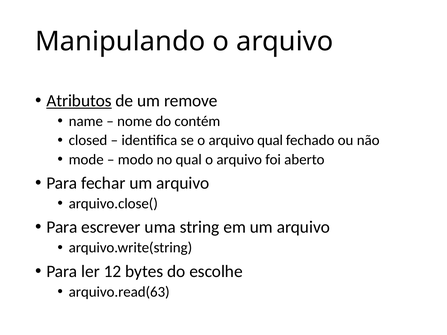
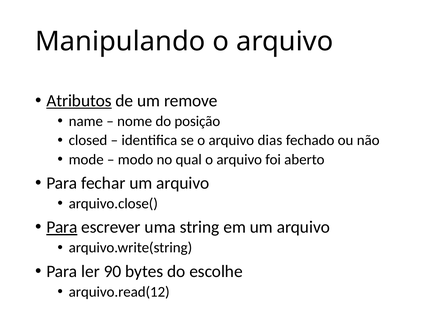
contém: contém -> posição (197, 121)
arquivo qual: qual -> dias (270, 140)
Para underline: none -> present (62, 227)
12: 12 -> 90 (113, 272)
arquivo.read(63: arquivo.read(63 -> arquivo.read(12 (119, 292)
